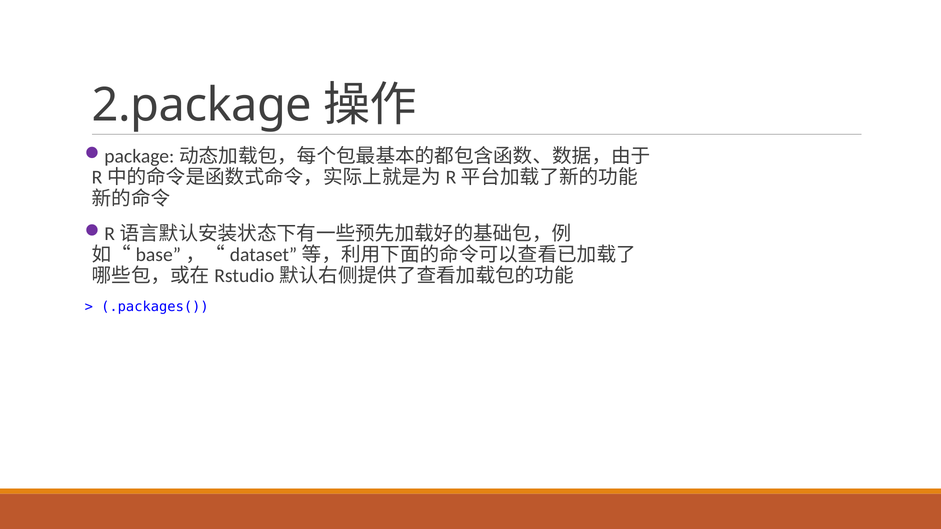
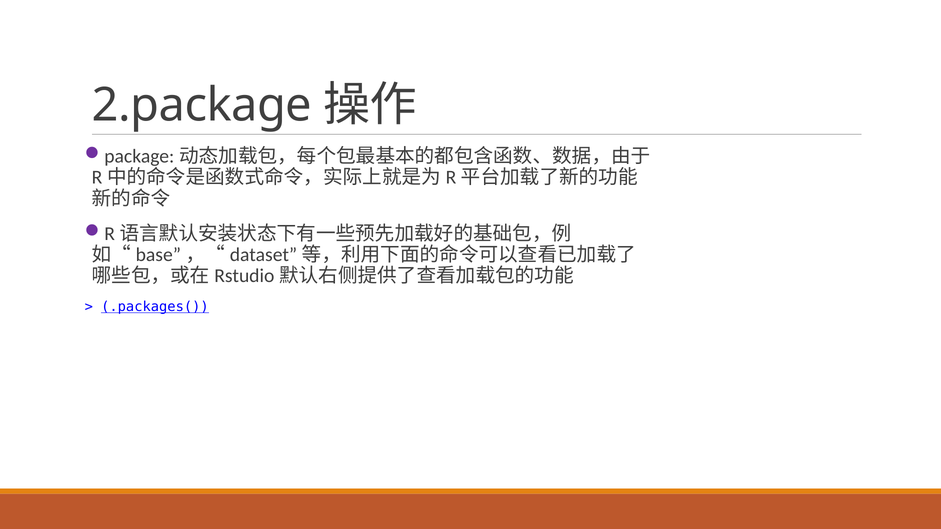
.packages( underline: none -> present (155, 307)
